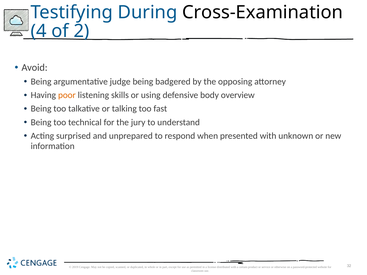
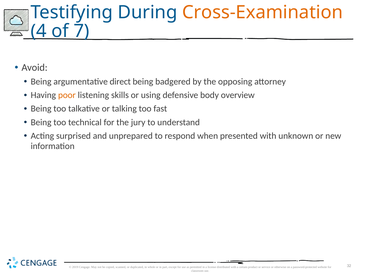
Cross-Examination colour: black -> orange (263, 12)
2: 2 -> 7 (81, 31)
judge: judge -> direct (120, 82)
